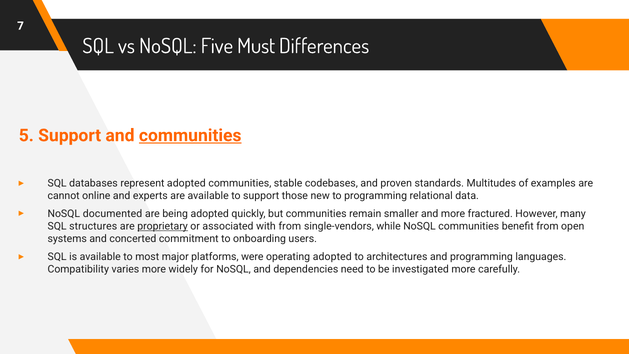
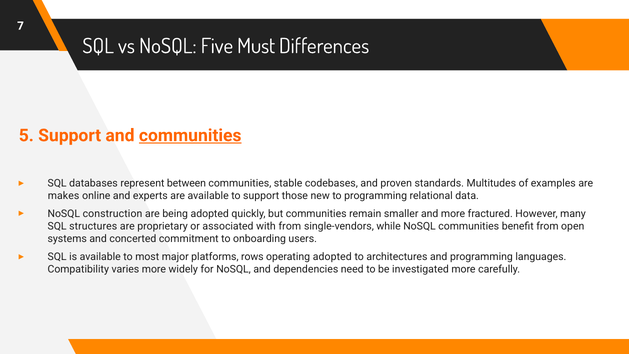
represent adopted: adopted -> between (186, 183)
cannot: cannot -> makes (64, 196)
documented: documented -> construction (113, 214)
proprietary underline: present -> none (163, 226)
were: were -> rows (252, 257)
